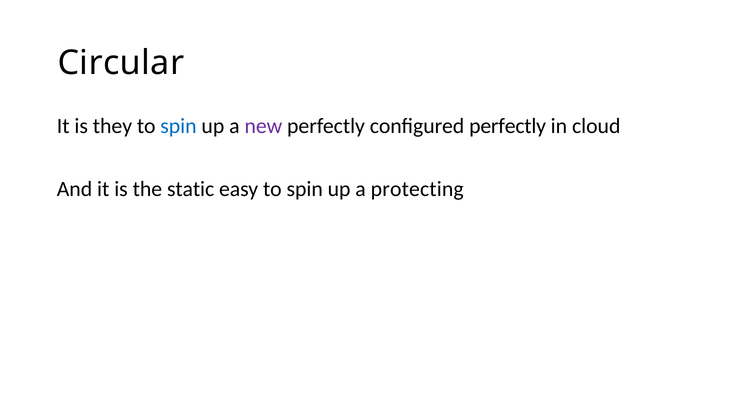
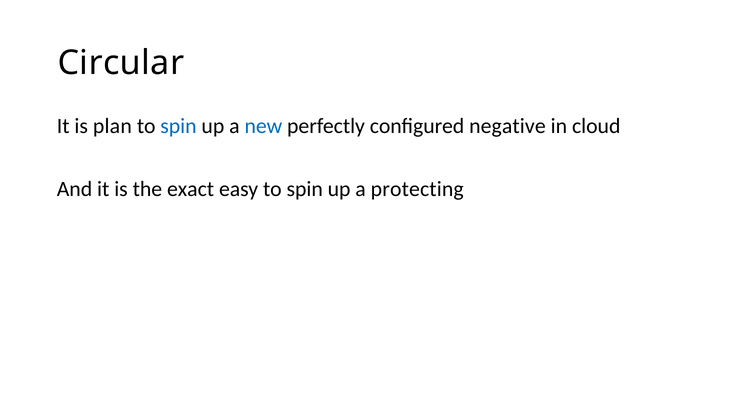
they: they -> plan (112, 126)
new colour: purple -> blue (263, 126)
configured perfectly: perfectly -> negative (507, 126)
static: static -> exact (191, 189)
